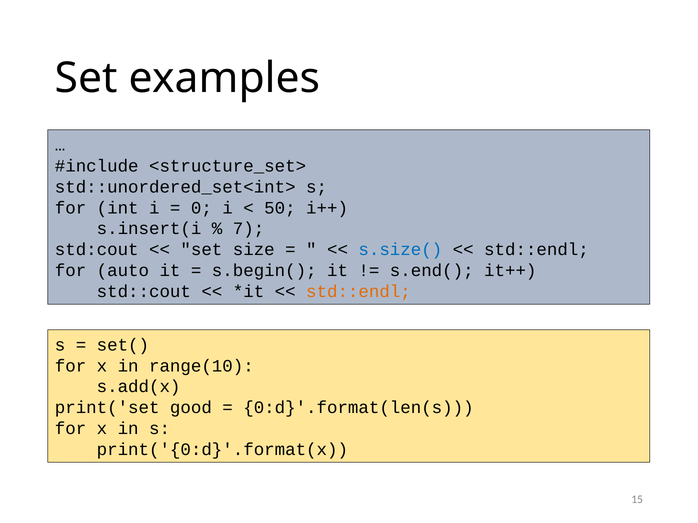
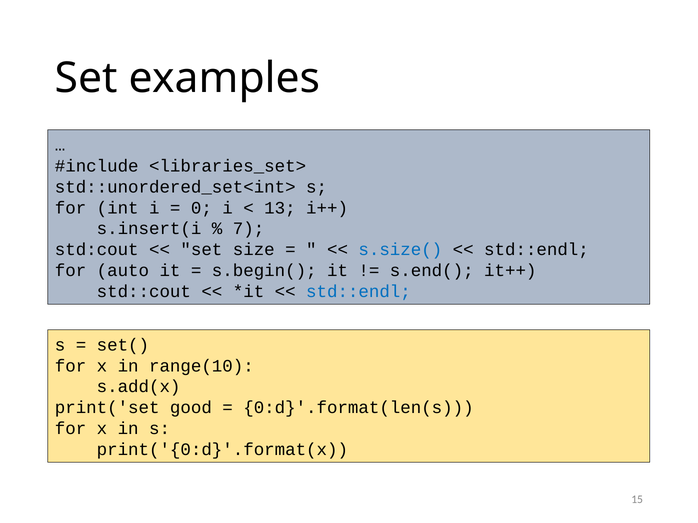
<structure_set>: <structure_set> -> <libraries_set> (228, 166)
50: 50 -> 13 (280, 208)
std::endl colour: orange -> blue (358, 292)
